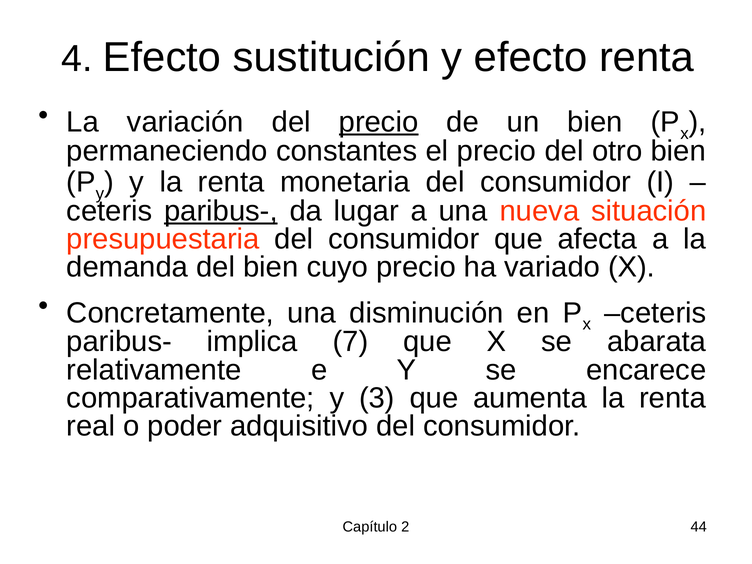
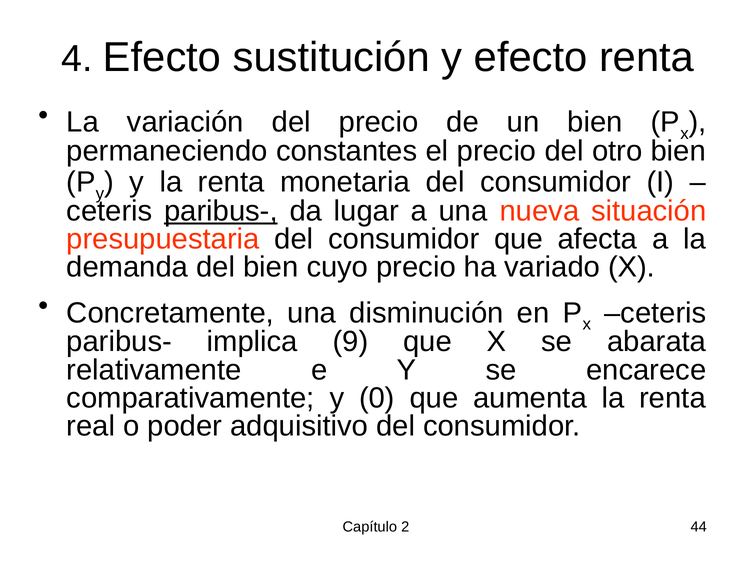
precio underline: present -> none (379, 122)
7: 7 -> 9 (350, 342)
3: 3 -> 0 (377, 398)
